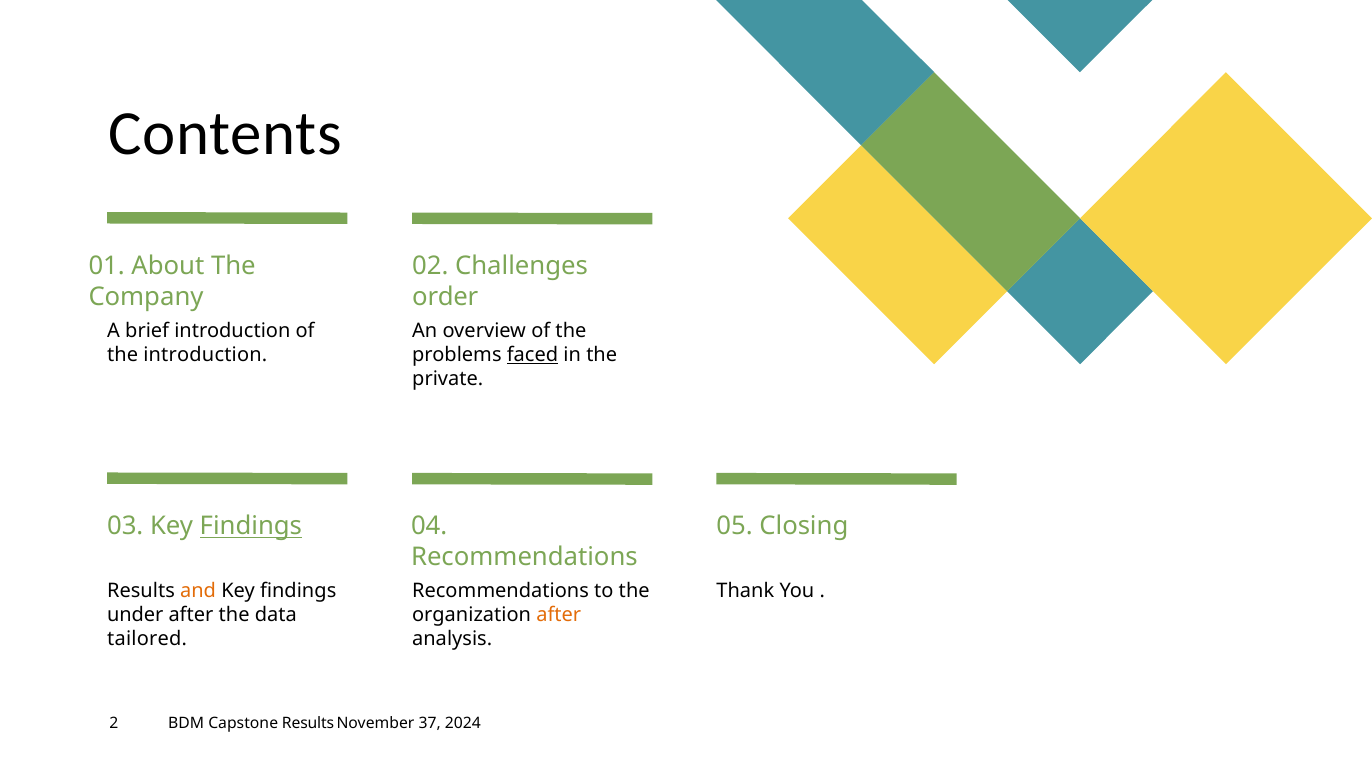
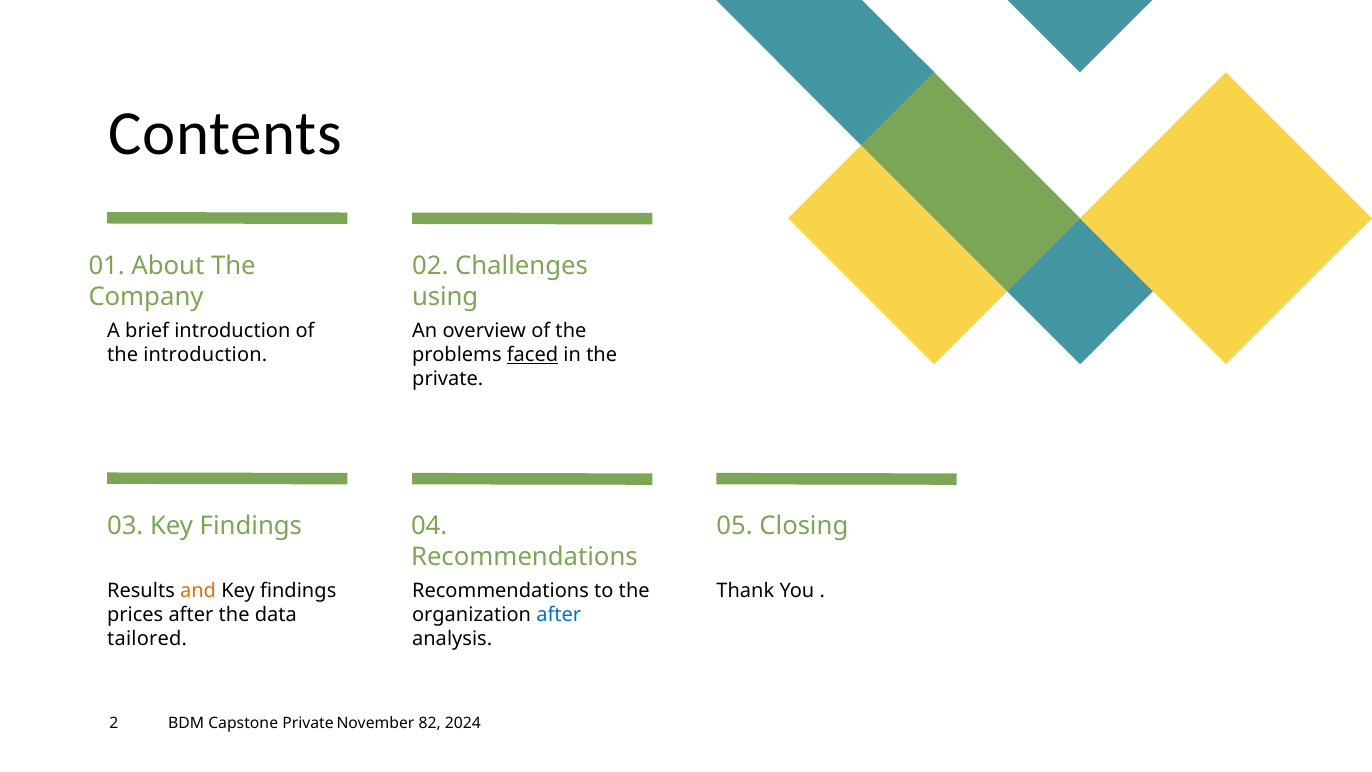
order: order -> using (445, 297)
Findings underline: present -> none (251, 526)
under: under -> prices (135, 615)
after colour: orange -> blue (559, 615)
Capstone Results: Results -> Private (308, 723)
37: 37 -> 82 (430, 723)
